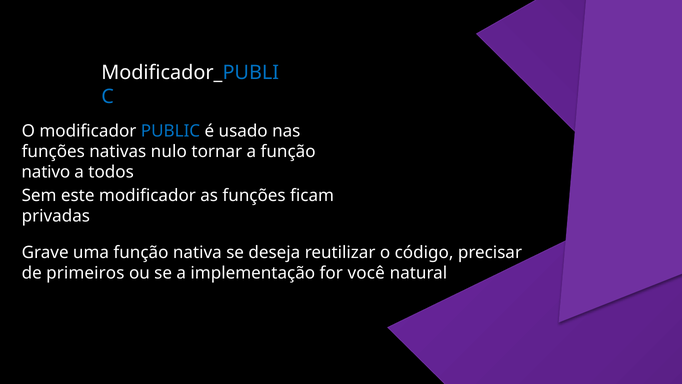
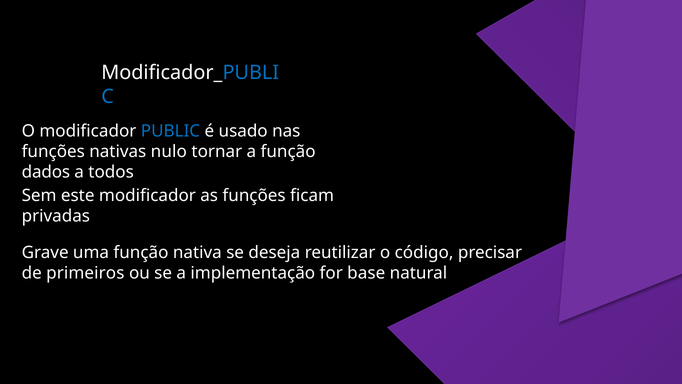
nativo: nativo -> dados (46, 172)
você: você -> base (366, 273)
